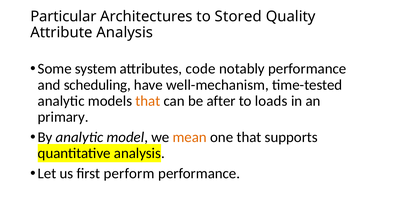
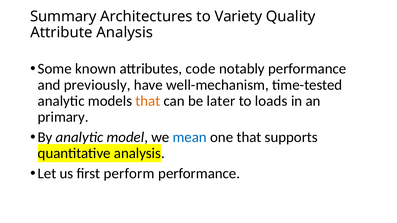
Particular: Particular -> Summary (63, 16)
Stored: Stored -> Variety (238, 16)
system: system -> known (96, 69)
scheduling: scheduling -> previously (97, 85)
after: after -> later (221, 101)
mean colour: orange -> blue (190, 137)
